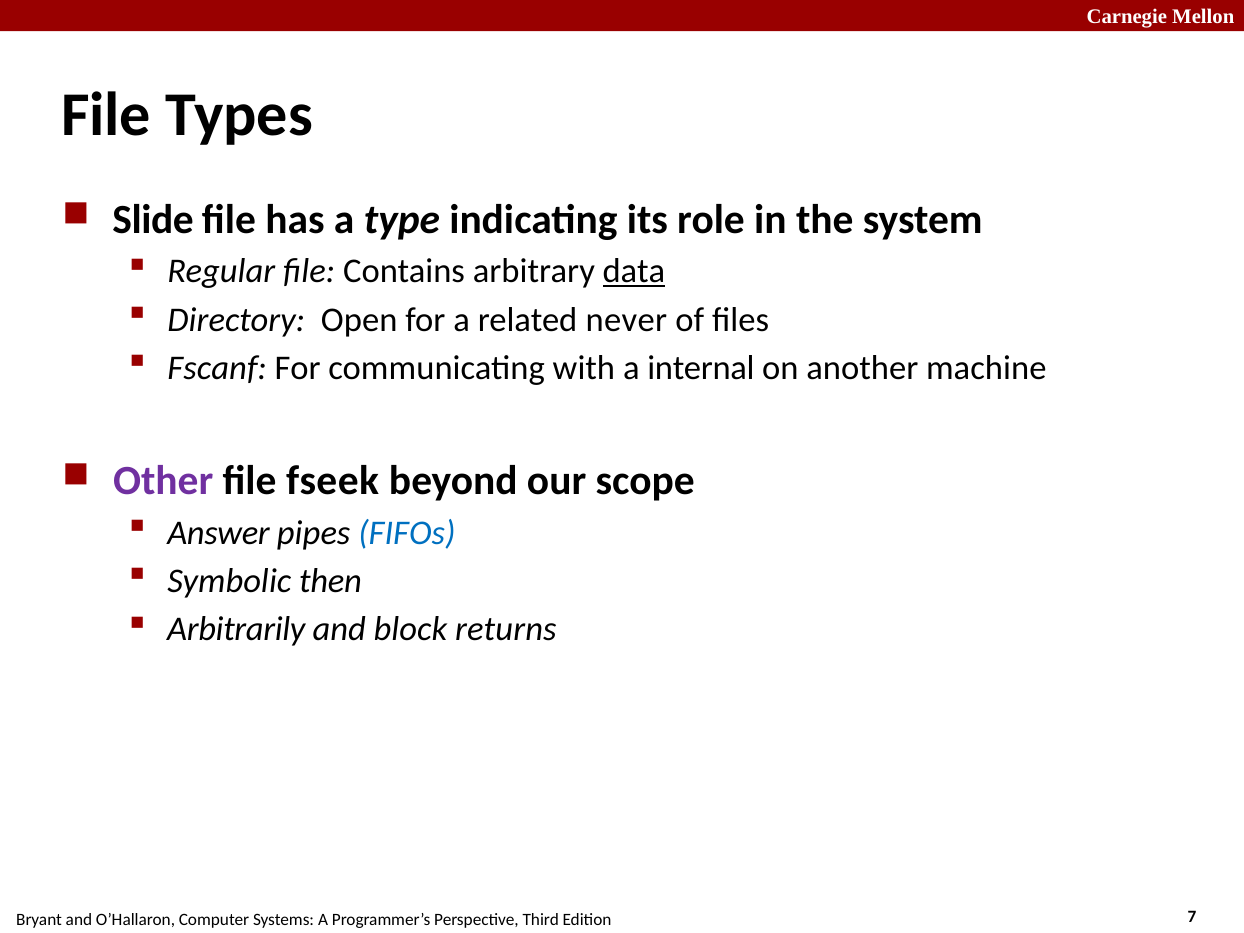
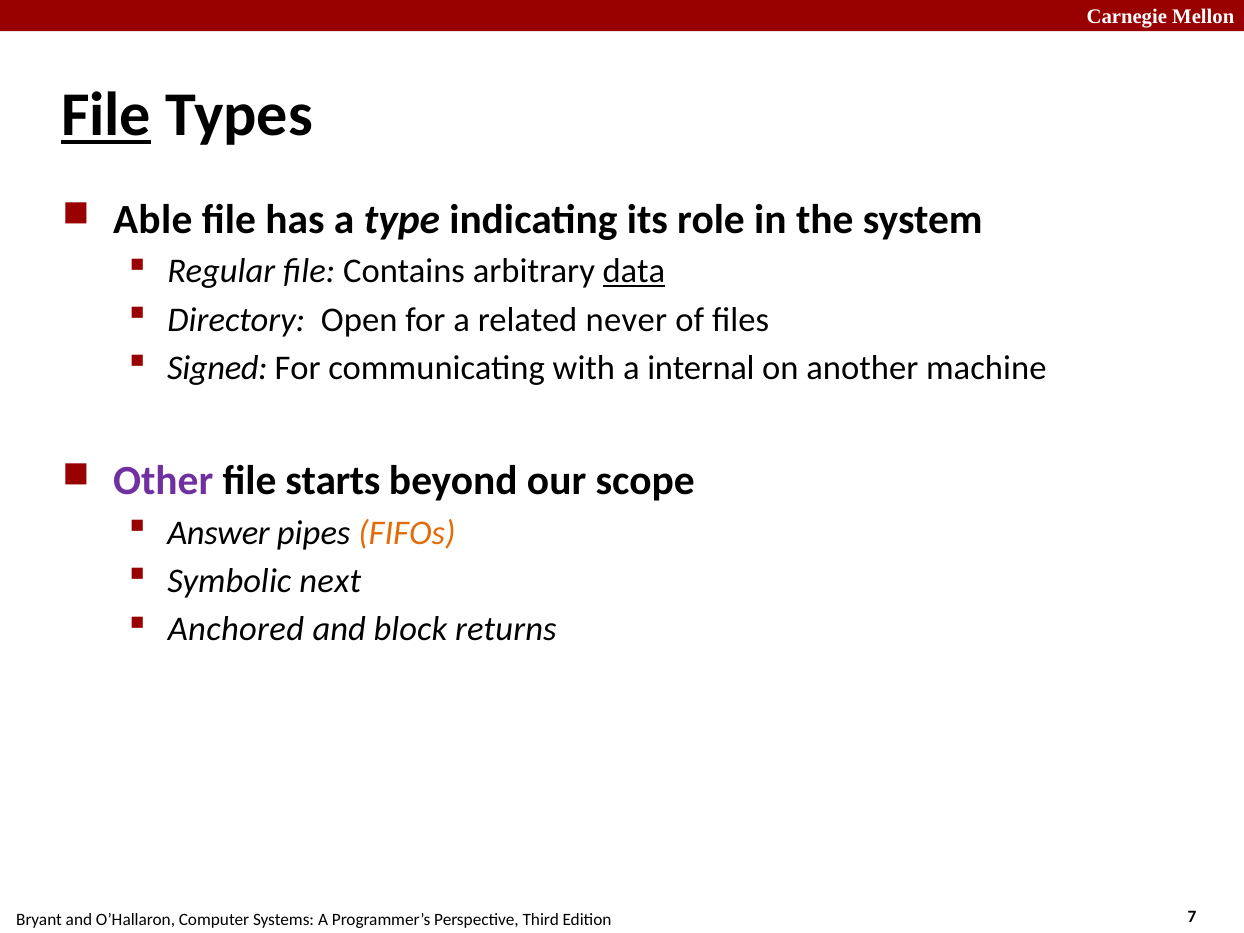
File underline: none -> present (106, 115)
Slide: Slide -> Able (153, 219)
Fscanf: Fscanf -> Signed (217, 368)
fseek: fseek -> starts (333, 481)
FIFOs colour: blue -> orange (407, 533)
then: then -> next (330, 581)
Arbitrarily: Arbitrarily -> Anchored (236, 629)
